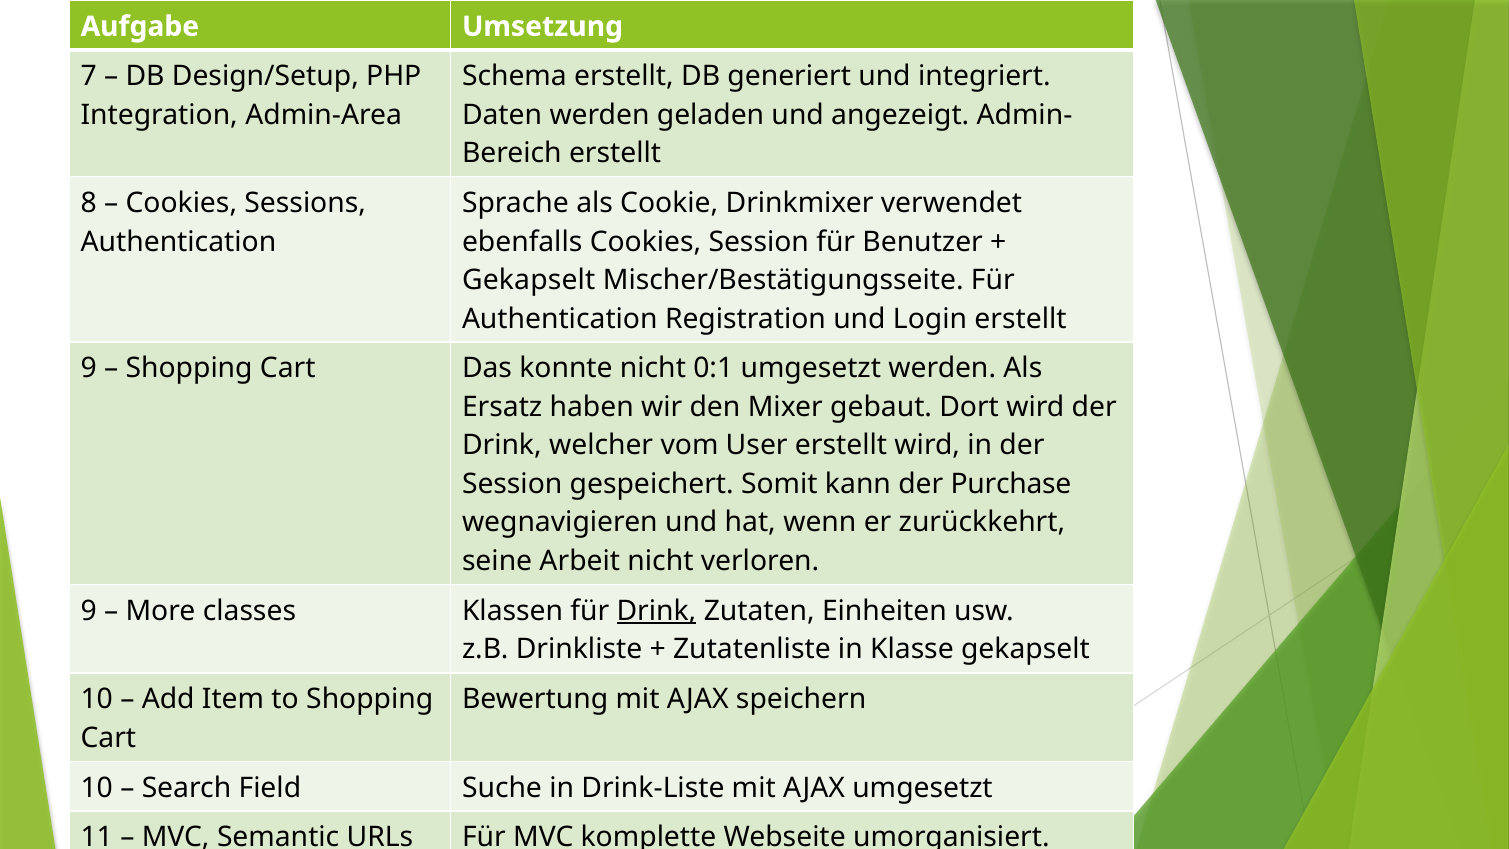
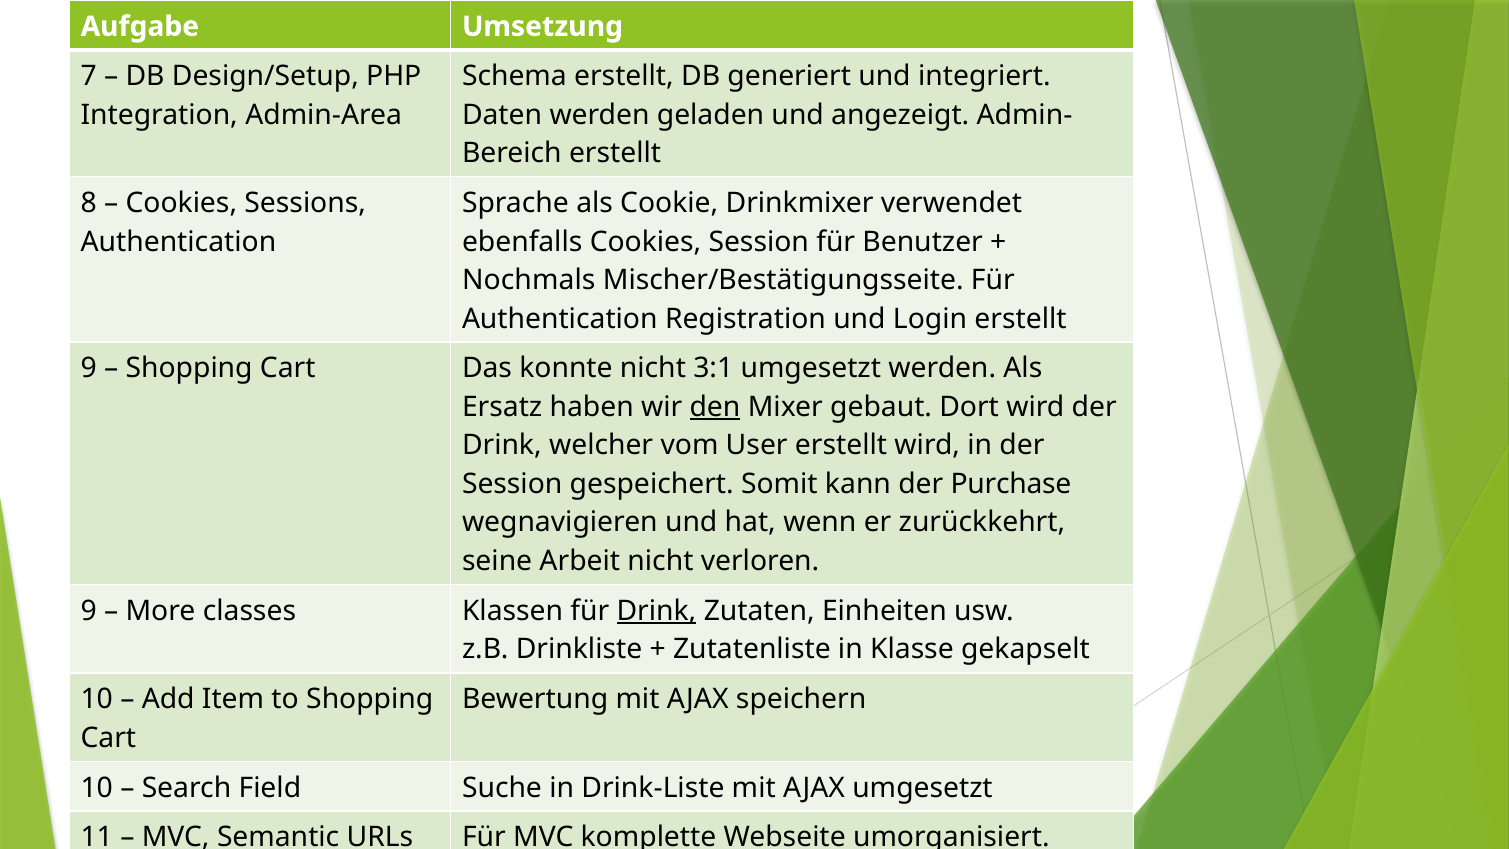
Gekapselt: Gekapselt -> Nochmals (529, 280)
0:1: 0:1 -> 3:1 (713, 369)
den underline: none -> present (715, 407)
